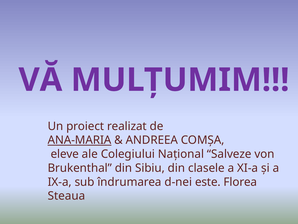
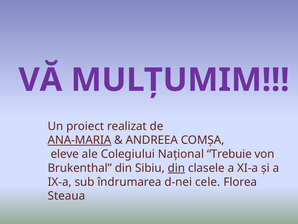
Salveze: Salveze -> Trebuie (229, 154)
din underline: none -> present (176, 168)
este: este -> cele (208, 182)
